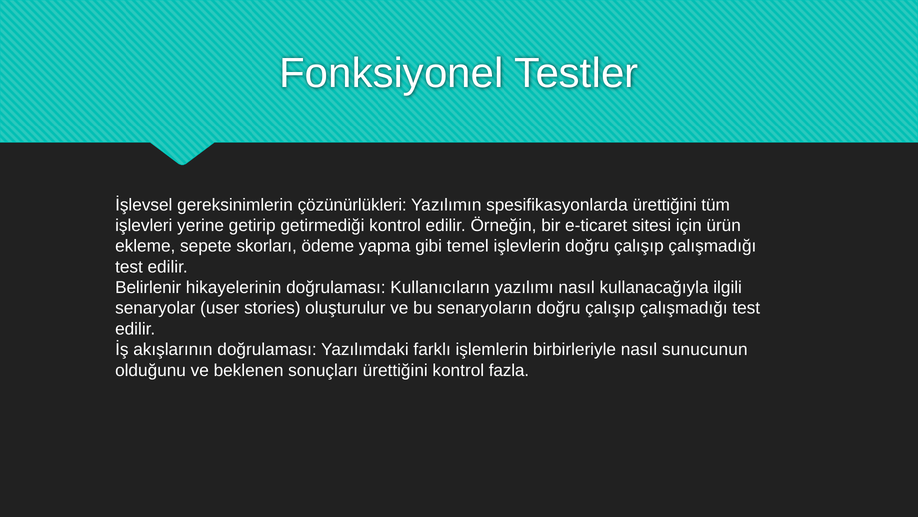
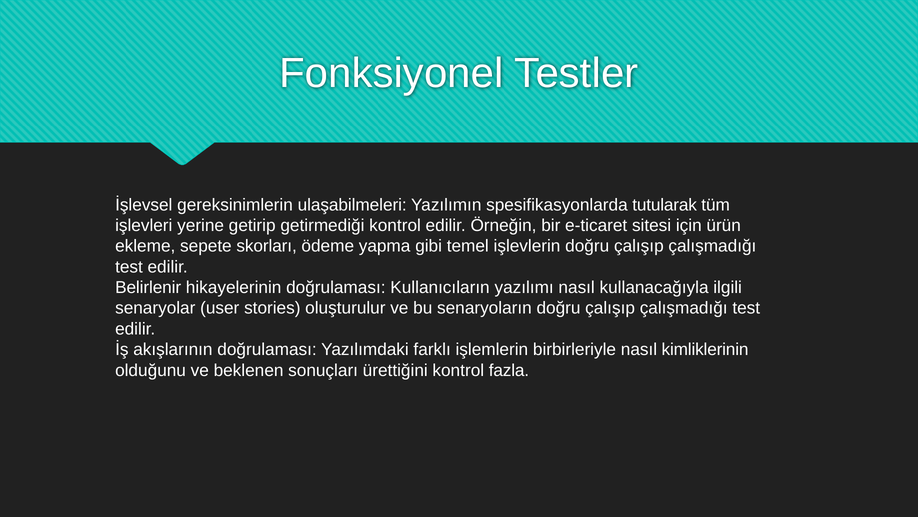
çözünürlükleri: çözünürlükleri -> ulaşabilmeleri (352, 205)
spesifikasyonlarda ürettiğini: ürettiğini -> tutularak (665, 205)
sunucunun: sunucunun -> kimliklerinin (705, 349)
